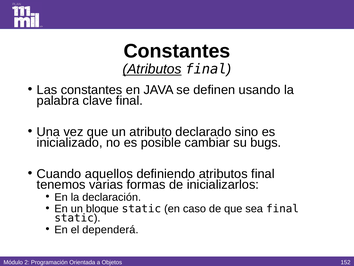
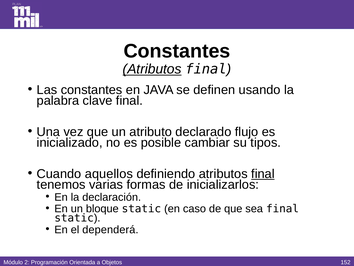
sino: sino -> flujo (247, 132)
bugs: bugs -> tipos (266, 142)
final underline: none -> present (263, 174)
